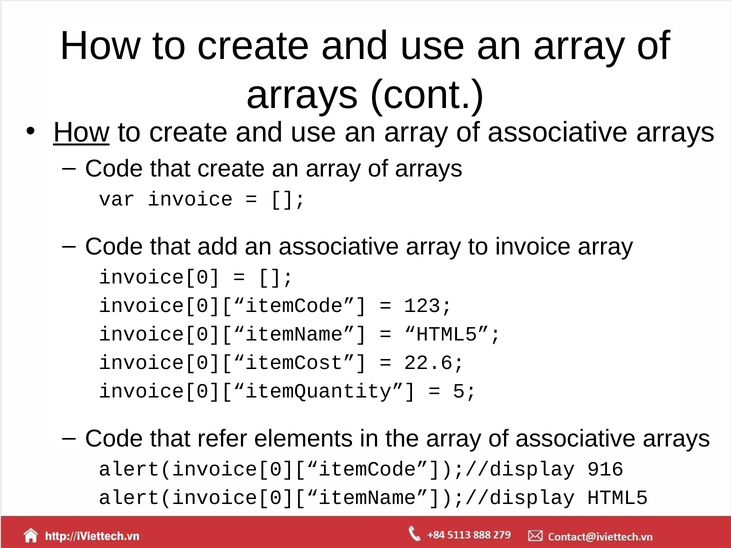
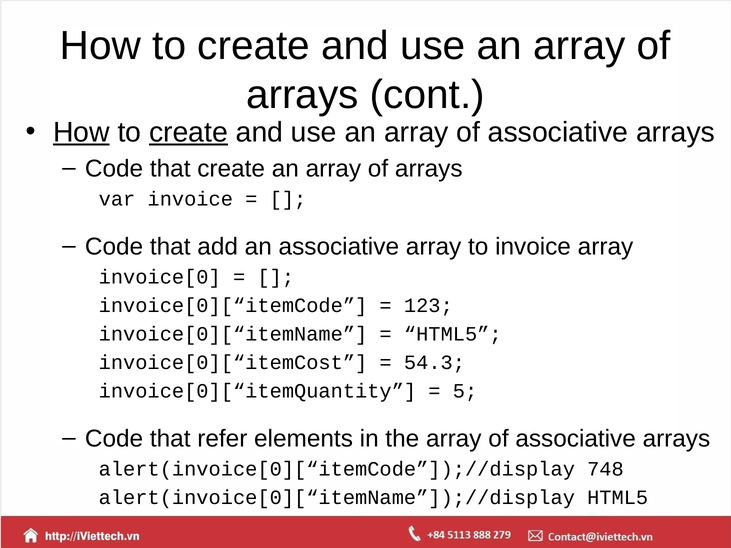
create underline: none -> present (188, 132)
22.6: 22.6 -> 54.3 (434, 363)
916: 916 -> 748 (605, 469)
